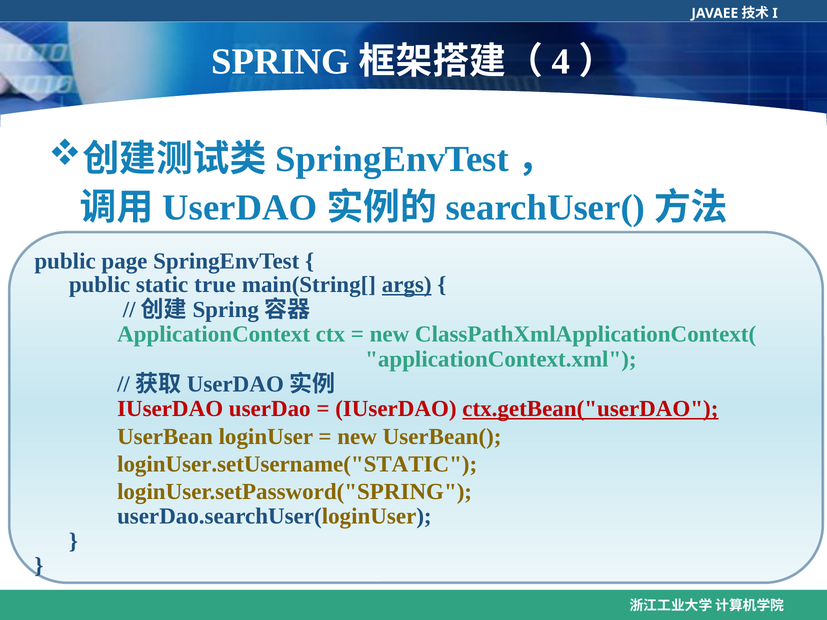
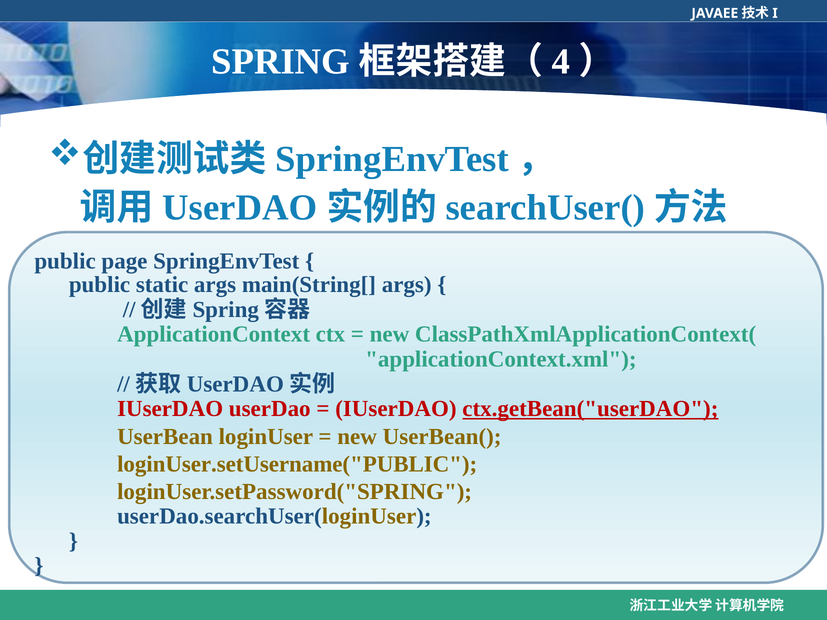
static true: true -> args (215, 285)
args underline: present -> none (407, 285)
loginUser.setUsername("STATIC: loginUser.setUsername("STATIC -> loginUser.setUsername("PUBLIC (297, 464)
